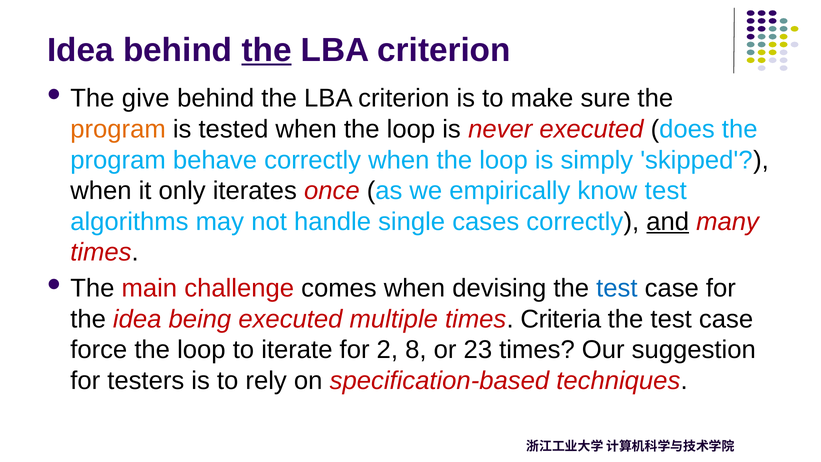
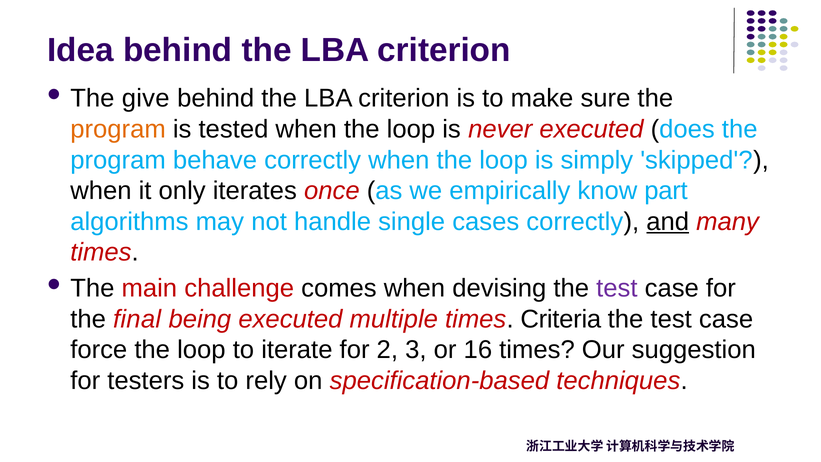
the underline: present -> none (267, 50)
know test: test -> part (666, 191)
test colour: blue -> purple (617, 288)
the idea: idea -> final (137, 319)
8: 8 -> 3 (416, 350)
23: 23 -> 16 (478, 350)
